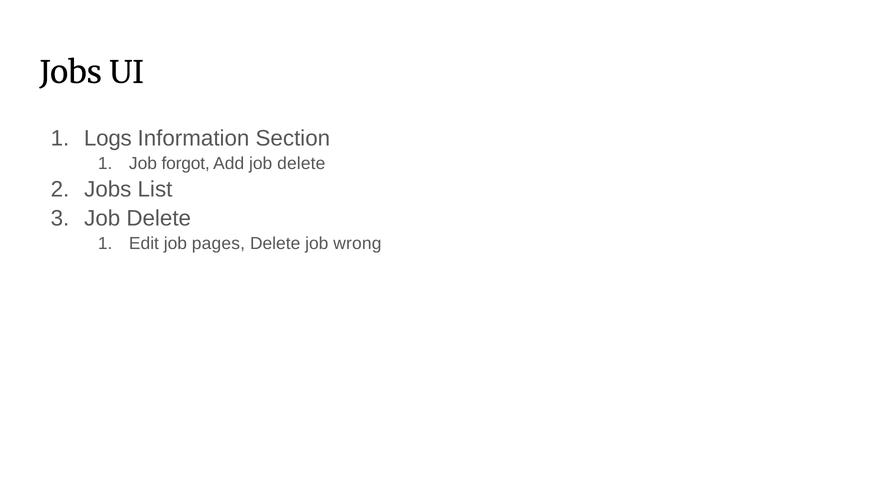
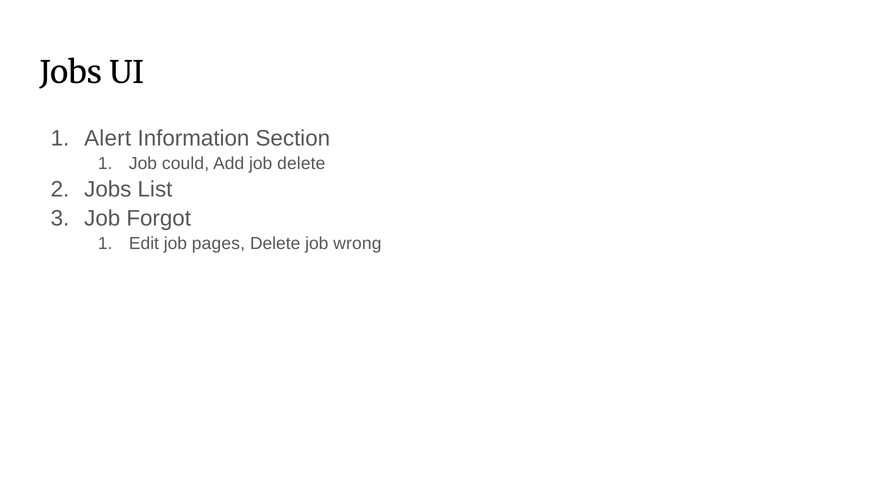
Logs: Logs -> Alert (108, 138)
forgot: forgot -> could (186, 164)
Delete: Delete -> Forgot (159, 218)
